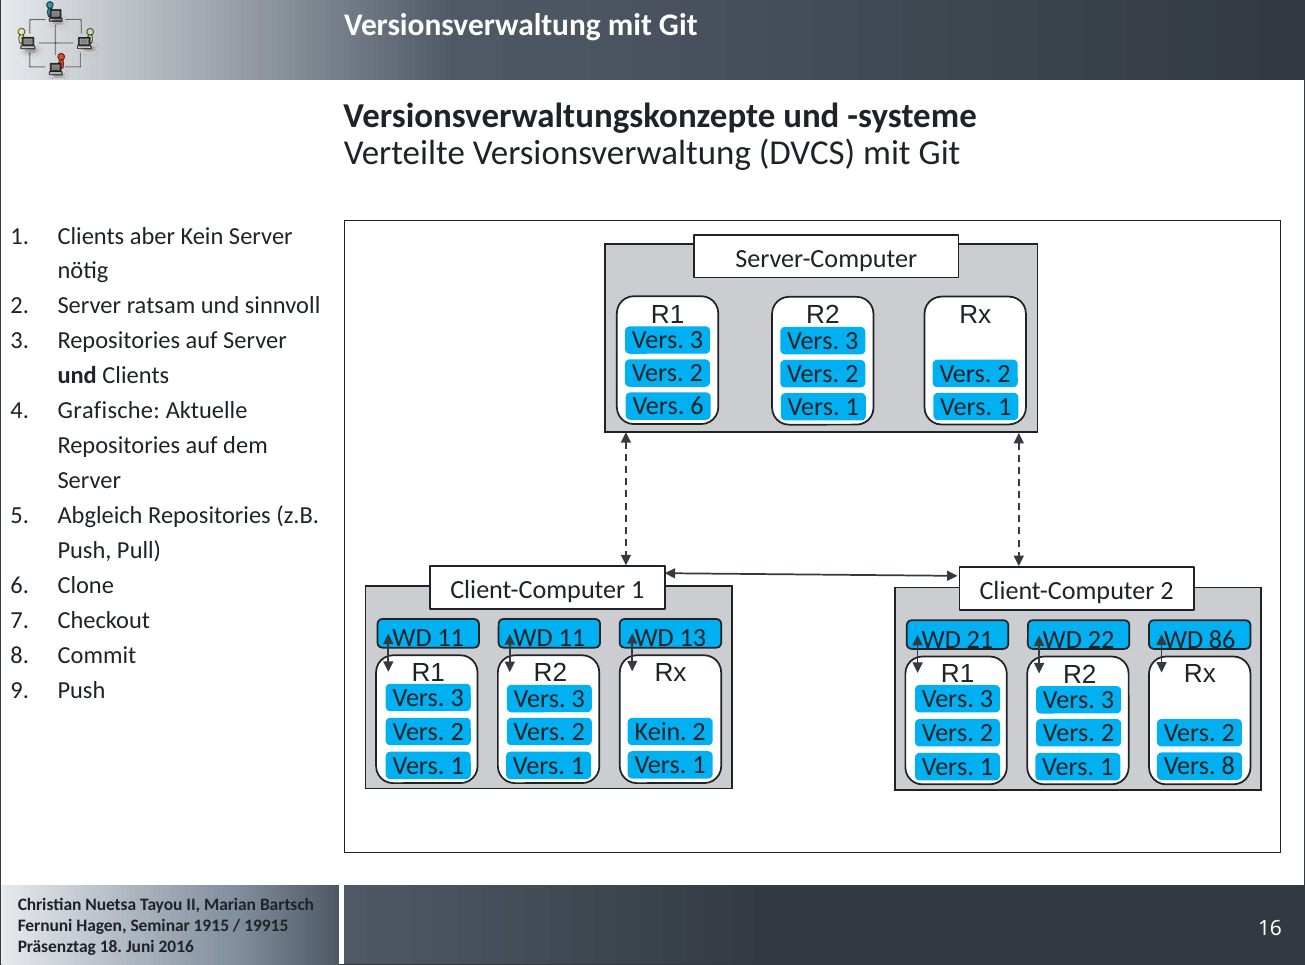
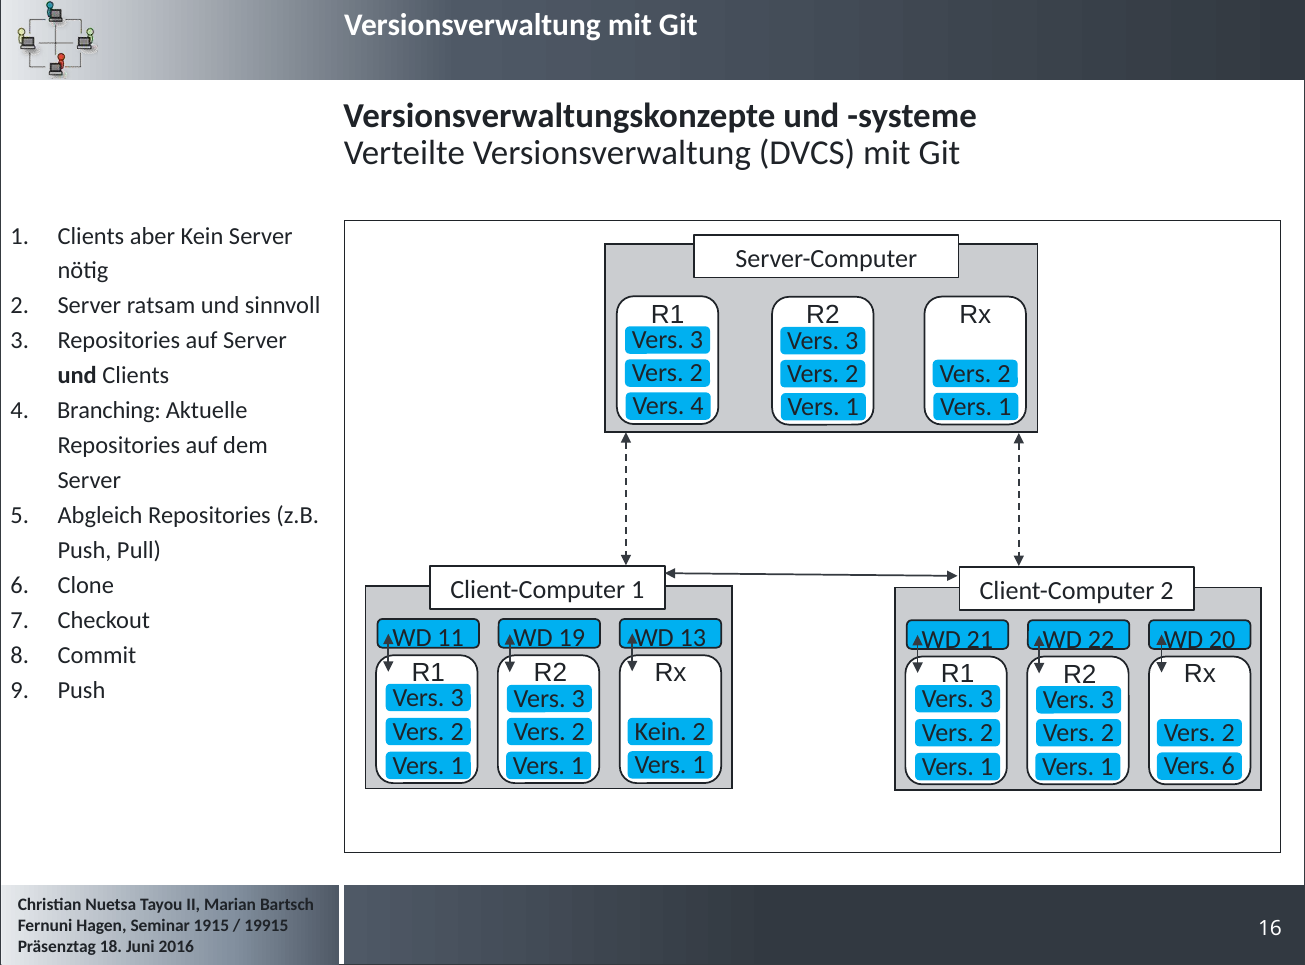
Vers 6: 6 -> 4 (697, 406)
Grafische: Grafische -> Branching (109, 410)
11 WD 11: 11 -> 19 (572, 638)
86: 86 -> 20 (1222, 639)
Vers 8: 8 -> 6 (1228, 766)
